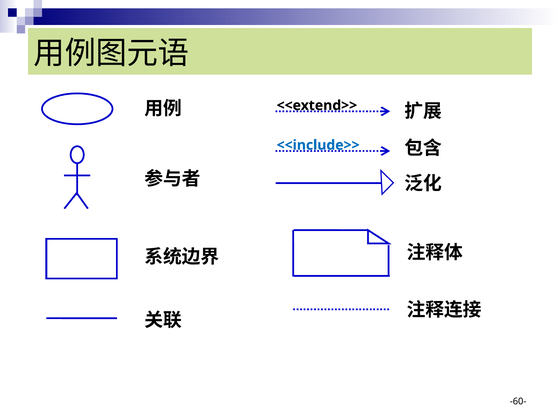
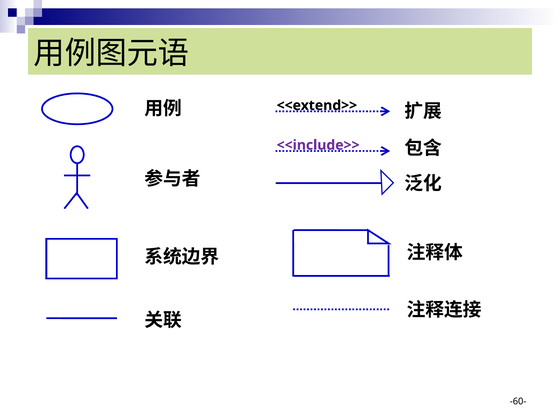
<<include>> colour: blue -> purple (318, 145)
